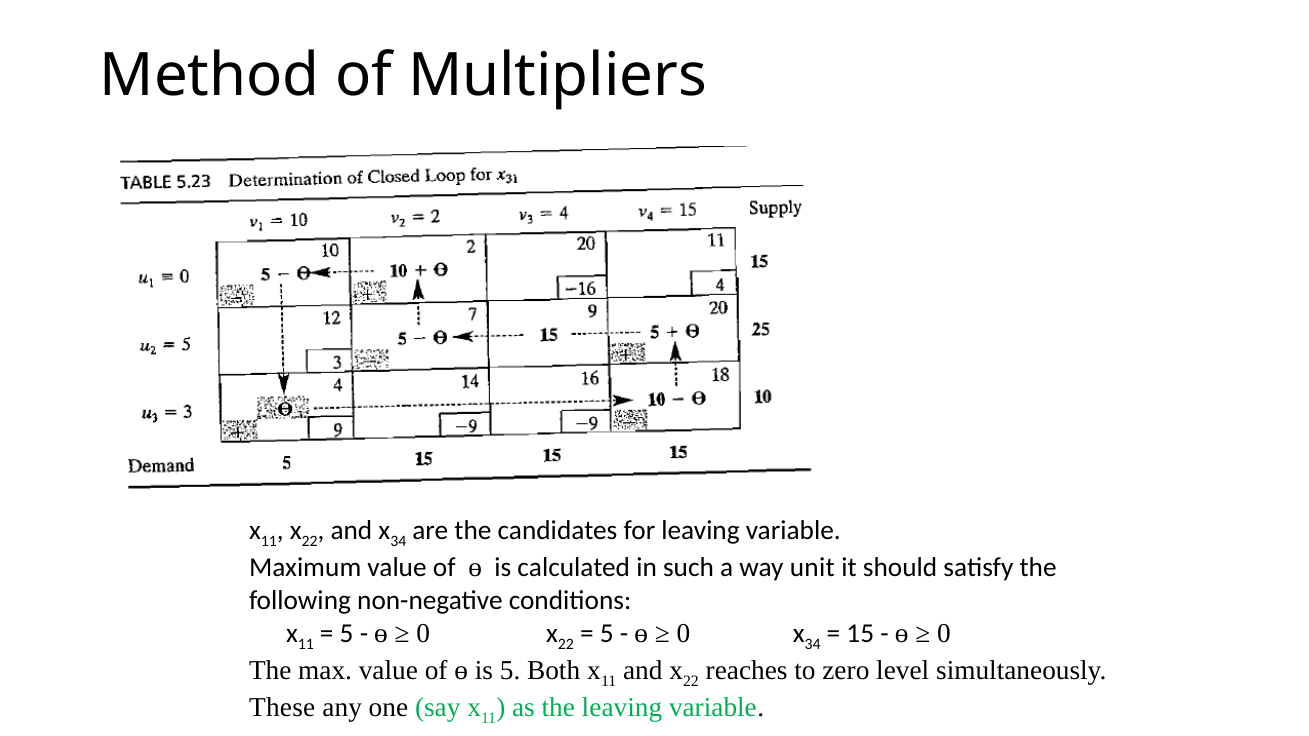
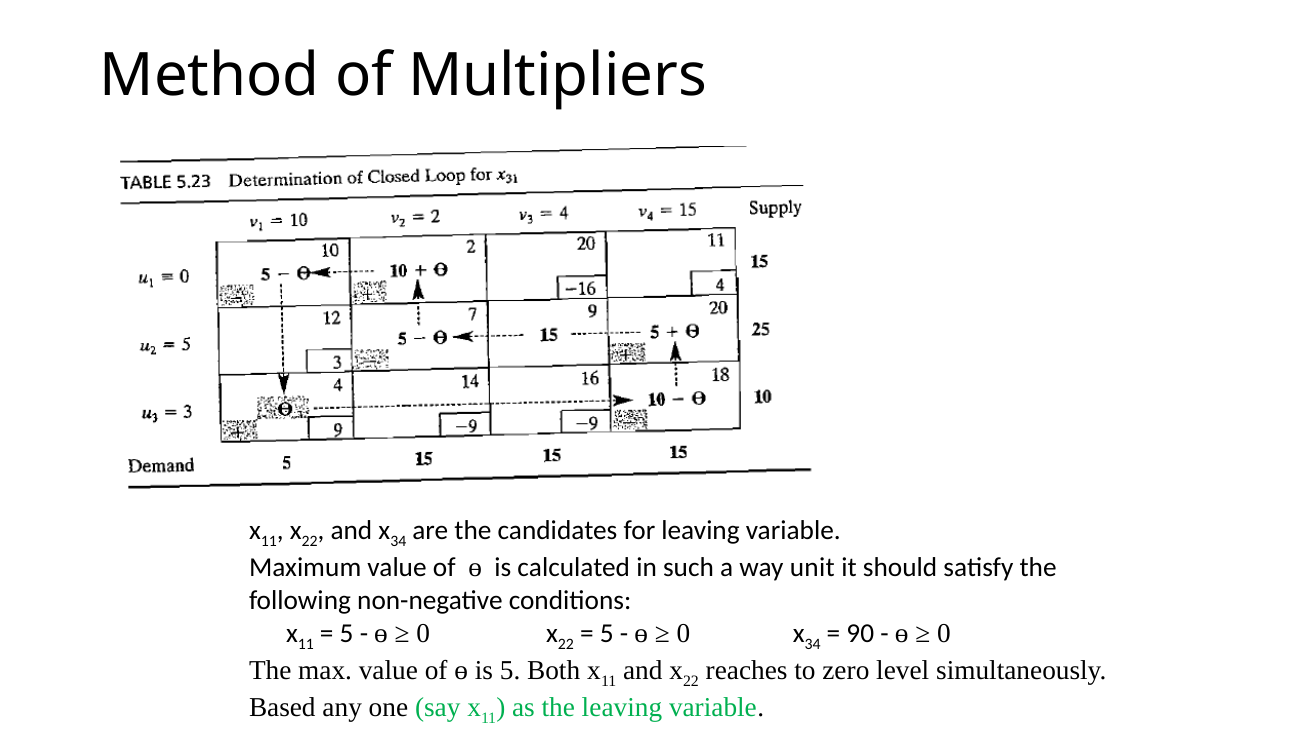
15: 15 -> 90 (860, 633)
These: These -> Based (282, 708)
